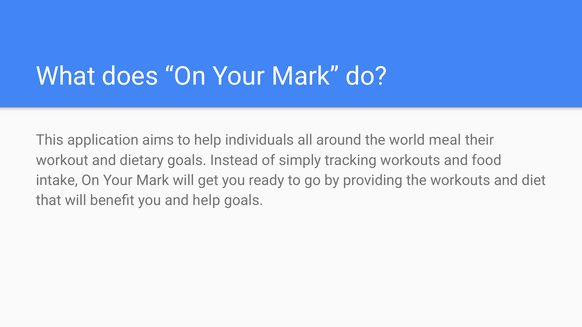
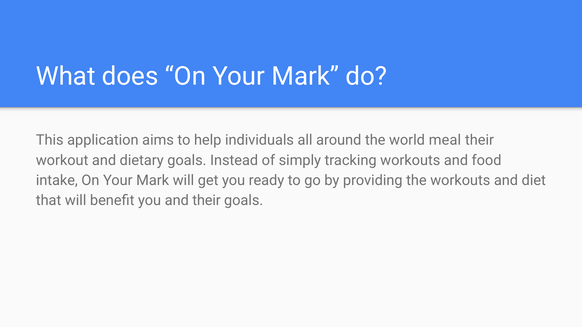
and help: help -> their (207, 201)
